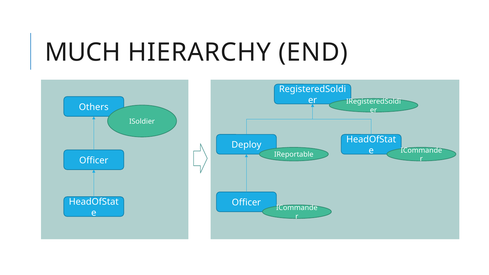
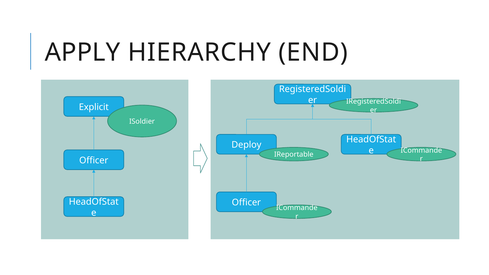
MUCH: MUCH -> APPLY (82, 52)
Others: Others -> Explicit (94, 107)
